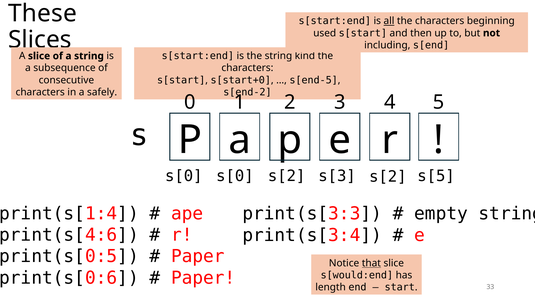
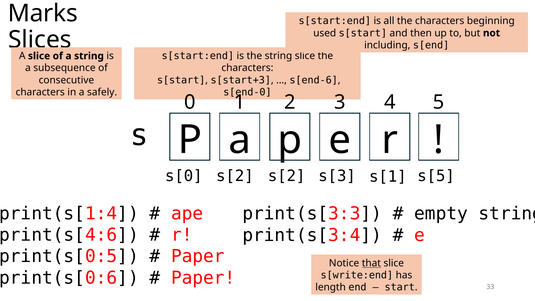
These: These -> Marks (43, 13)
all underline: present -> none (389, 21)
string kind: kind -> slice (305, 56)
s[start+0: s[start+0 -> s[start+3 (241, 80)
s[end-5: s[end-5 -> s[end-6 (314, 80)
s[end-2: s[end-2 -> s[end-0 (247, 92)
s[0 s[0: s[0 -> s[2 (235, 176)
s[3 s[2: s[2 -> s[1 (388, 177)
s[would:end: s[would:end -> s[write:end (357, 275)
